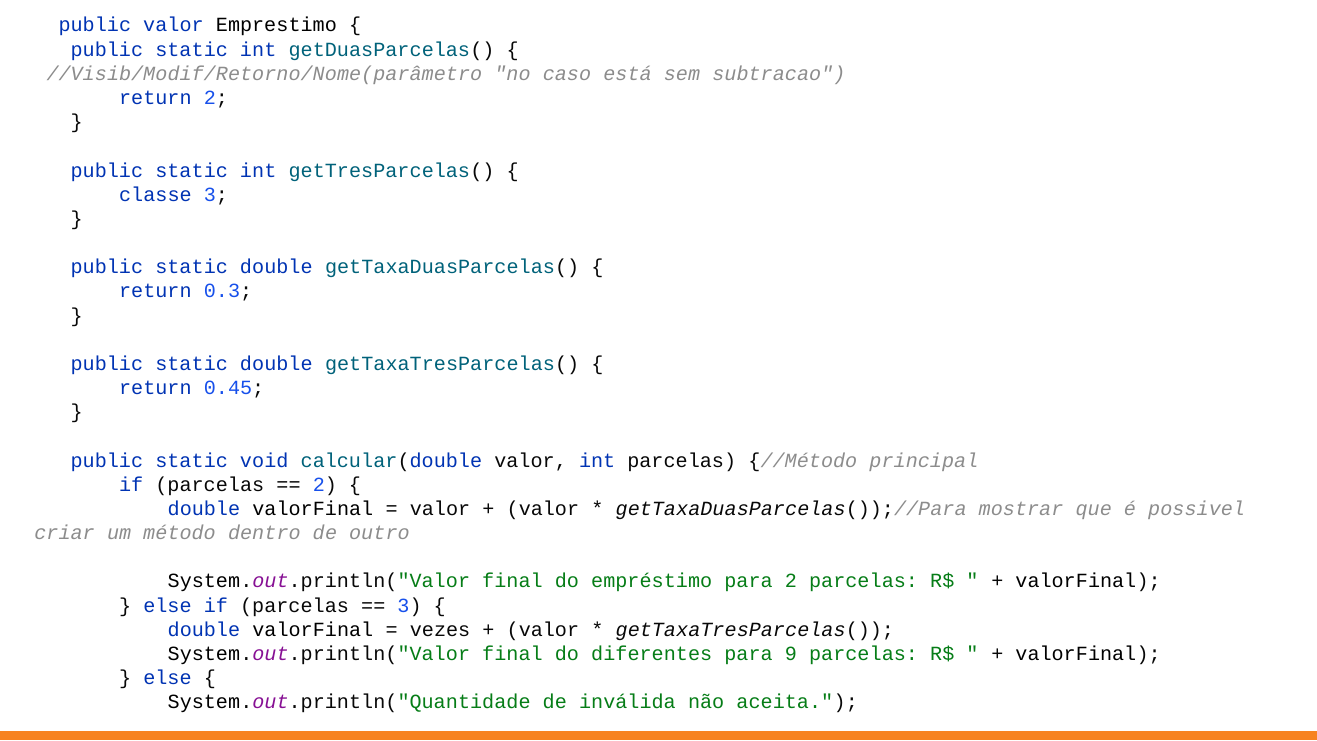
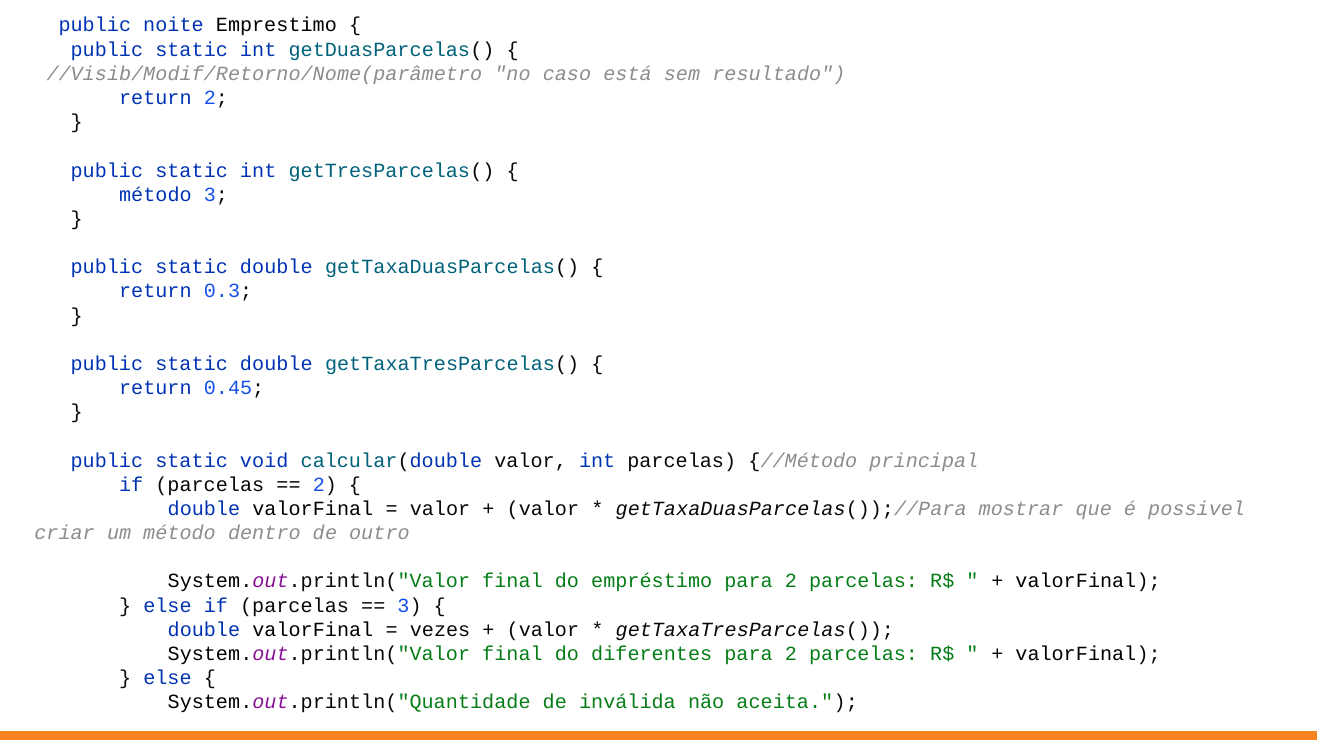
public valor: valor -> noite (173, 25)
subtracao: subtracao -> resultado (779, 74)
classe: classe -> método (155, 194)
9: 9 -> 2 (791, 654)
